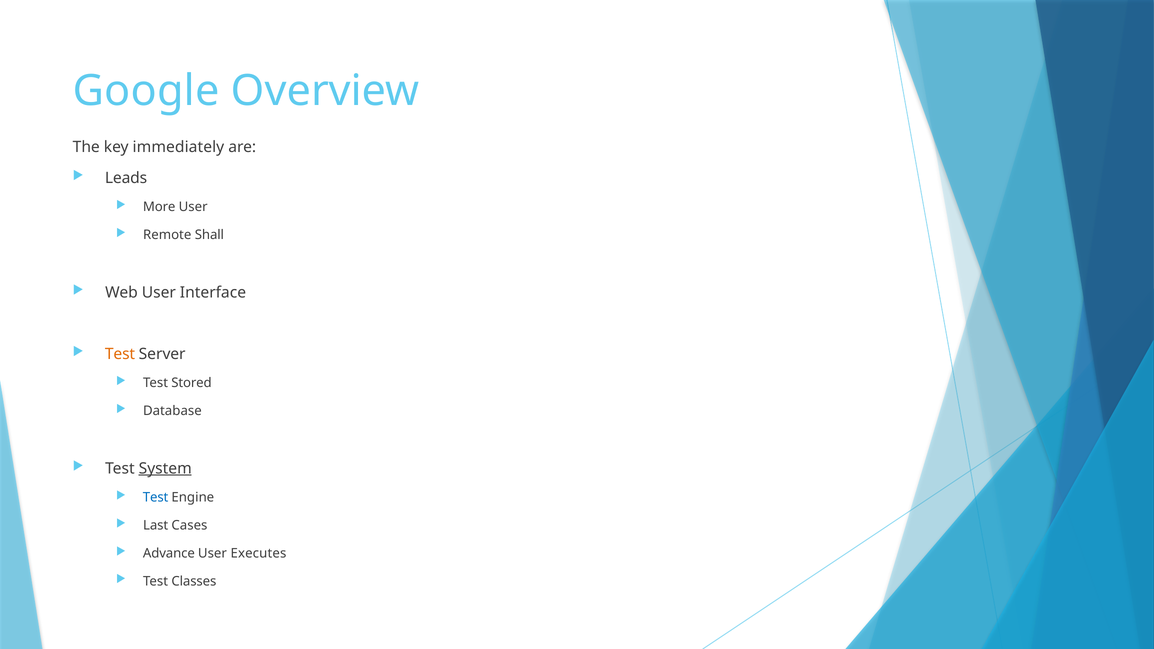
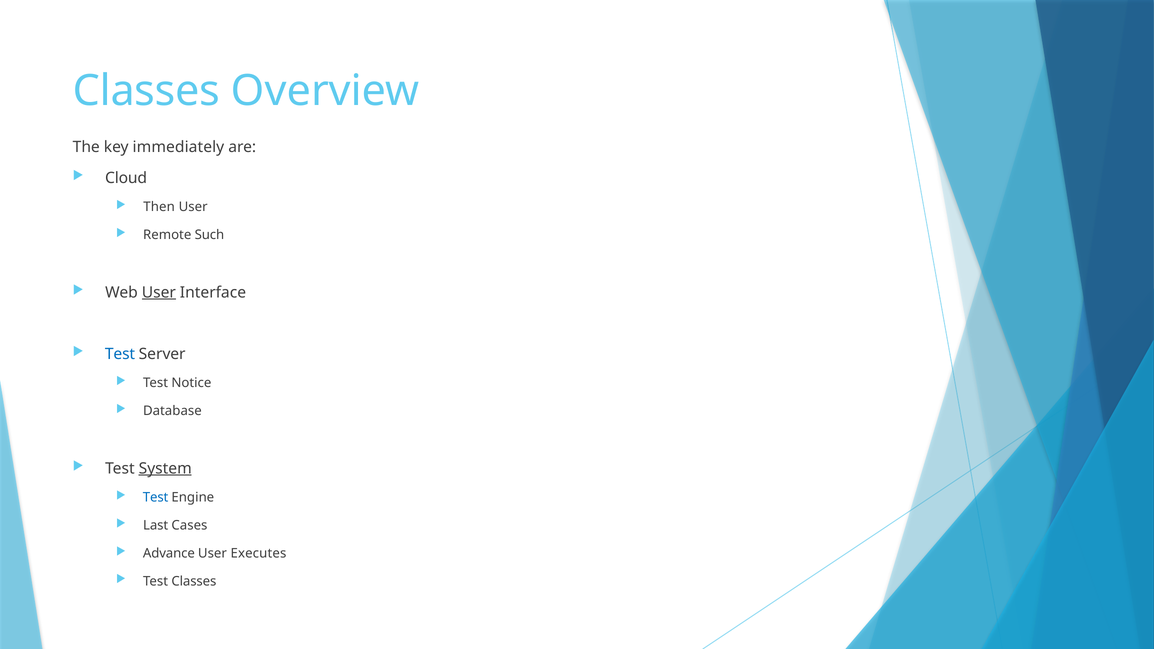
Google: Google -> Classes (146, 91)
Leads: Leads -> Cloud (126, 178)
More: More -> Then (159, 207)
Shall: Shall -> Such (209, 235)
User underline: none -> present (159, 292)
Test colour: orange -> blue (120, 354)
Stored: Stored -> Notice (191, 383)
